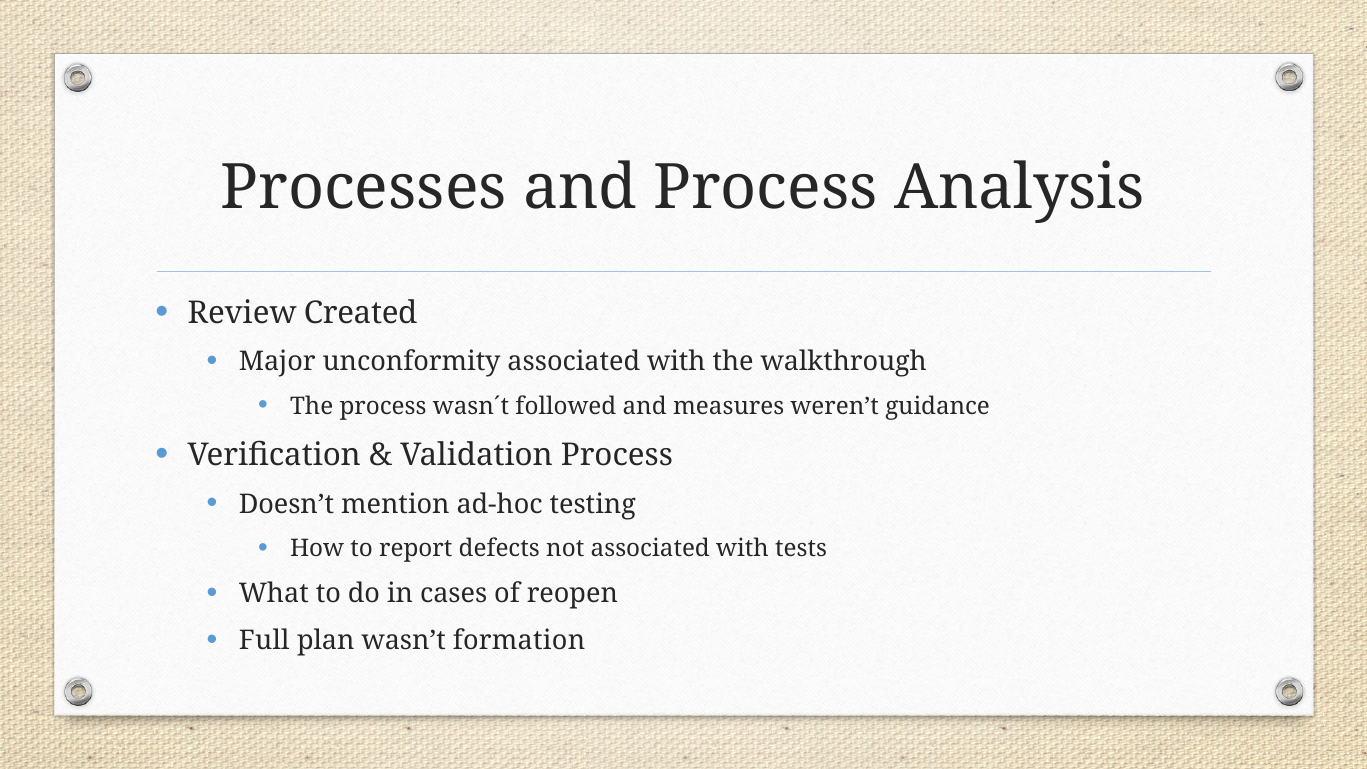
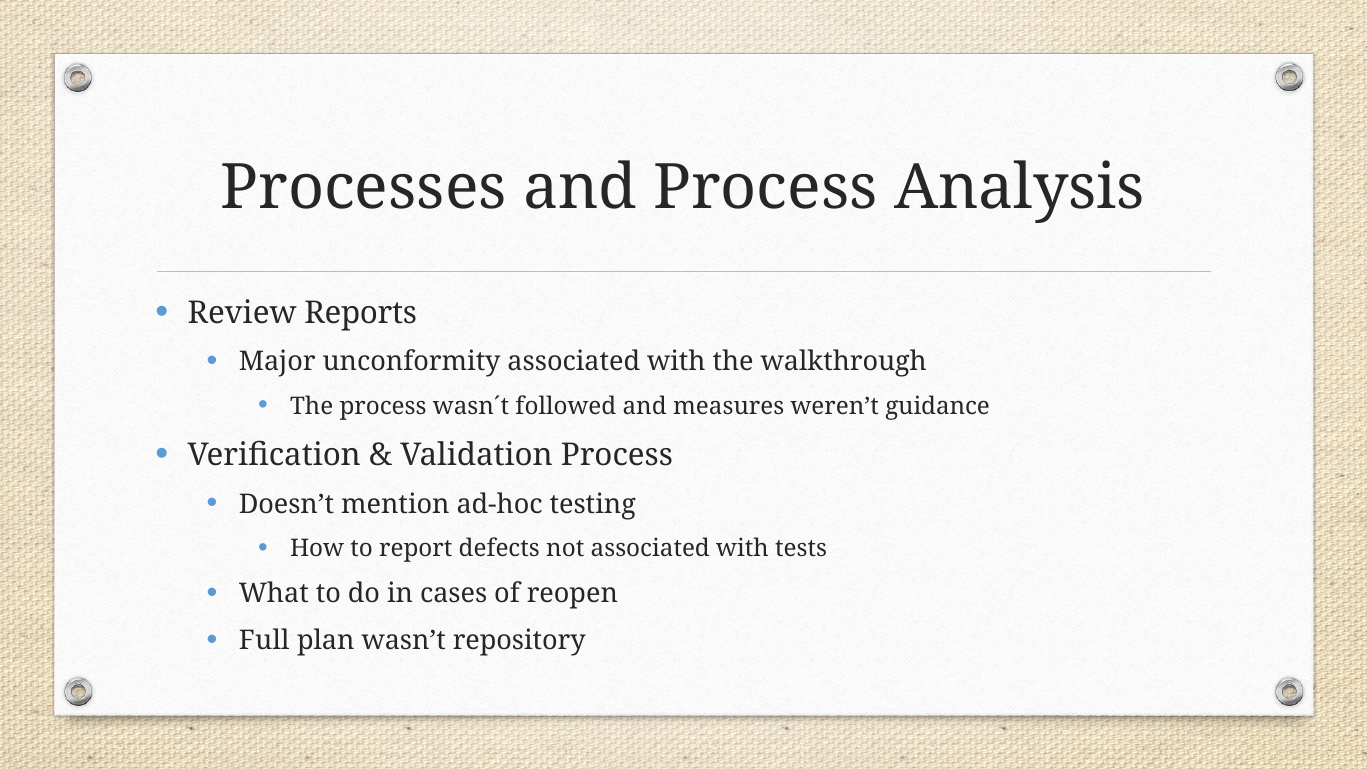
Created: Created -> Reports (361, 313)
formation: formation -> repository (519, 640)
